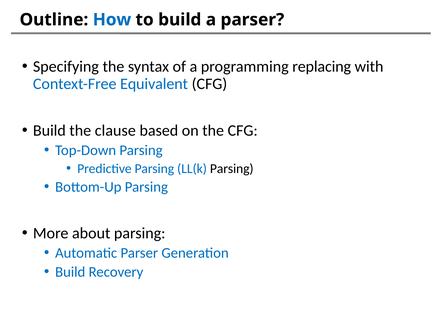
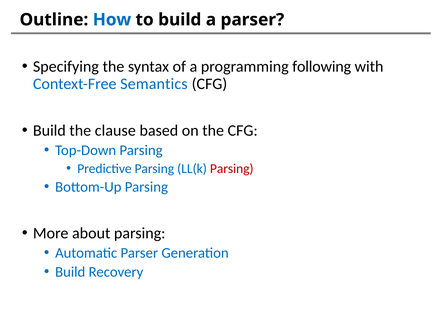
replacing: replacing -> following (322, 67)
Equivalent: Equivalent -> Semantics (154, 84)
Parsing colour: black -> red (232, 169)
